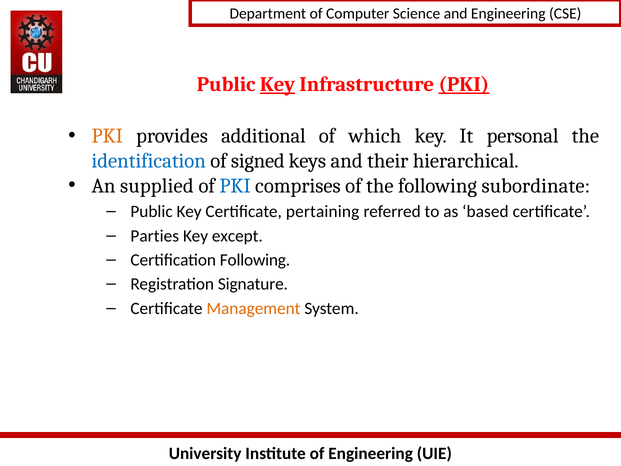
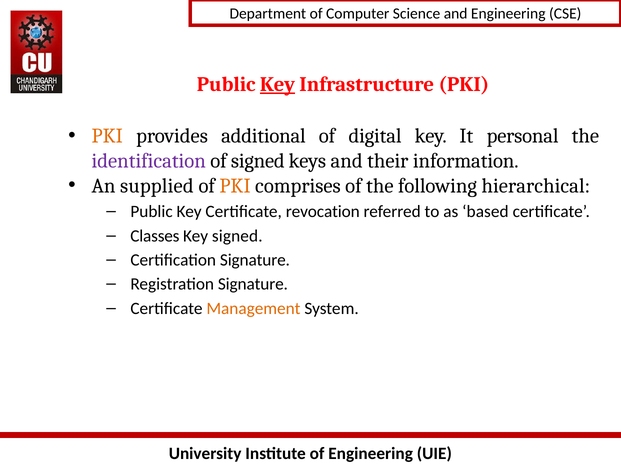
PKI underline: present -> none (464, 84)
which: which -> digital (375, 136)
identification colour: blue -> purple (149, 161)
hierarchical: hierarchical -> information (466, 161)
PKI colour: blue -> orange (235, 186)
subordinate: subordinate -> hierarchical (536, 186)
pertaining: pertaining -> revocation (323, 212)
Parties: Parties -> Classes (155, 236)
Key except: except -> signed (237, 236)
Certification Following: Following -> Signature (255, 260)
